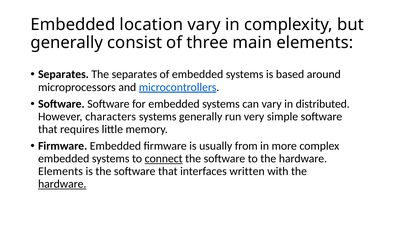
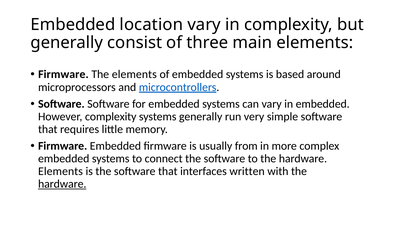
Separates: Separates -> Firmware (63, 74)
The separates: separates -> elements (134, 74)
in distributed: distributed -> embedded (323, 104)
However characters: characters -> complexity (111, 116)
connect underline: present -> none (164, 158)
